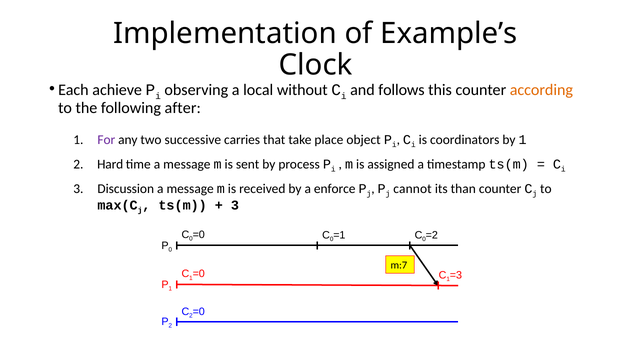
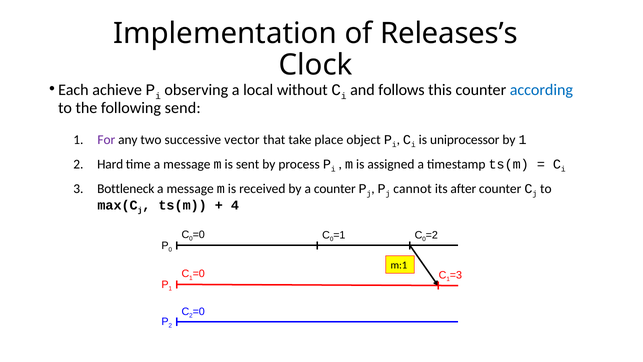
Example’s: Example’s -> Releases’s (449, 33)
according colour: orange -> blue (541, 90)
after: after -> send (183, 108)
carries: carries -> vector (242, 140)
coordinators: coordinators -> uniprocessor (465, 140)
Discussion: Discussion -> Bottleneck (126, 189)
a enforce: enforce -> counter (335, 189)
than: than -> after (463, 189)
3: 3 -> 4 (235, 205)
m:7: m:7 -> m:1 (399, 265)
